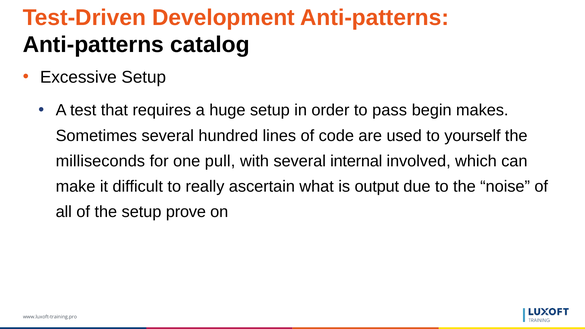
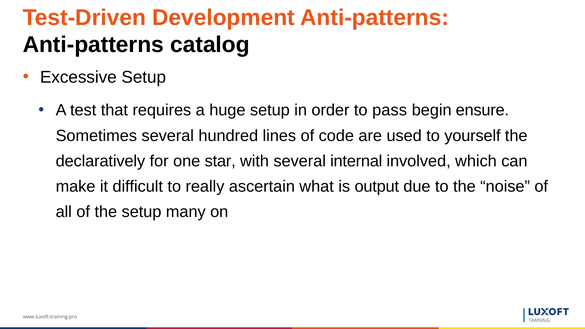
makes: makes -> ensure (482, 110)
milliseconds: milliseconds -> declaratively (100, 161)
pull: pull -> star (220, 161)
prove: prove -> many (186, 212)
